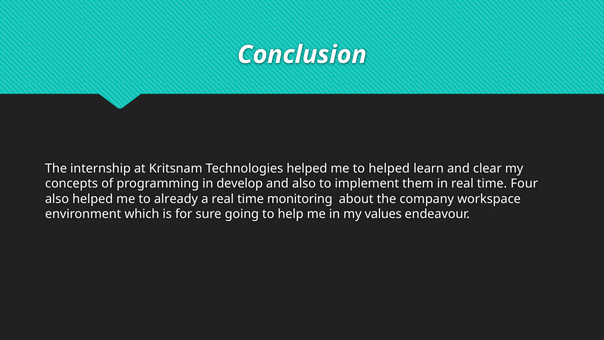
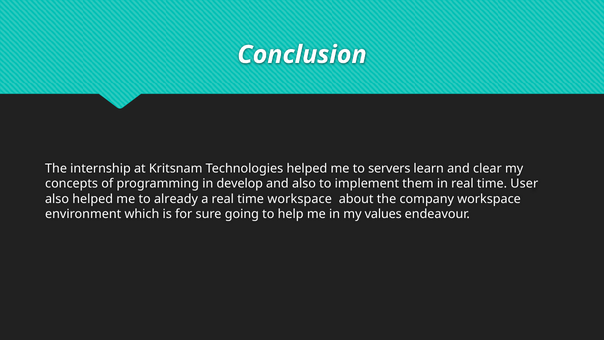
to helped: helped -> servers (389, 169)
Four: Four -> User (524, 184)
time monitoring: monitoring -> workspace (300, 199)
